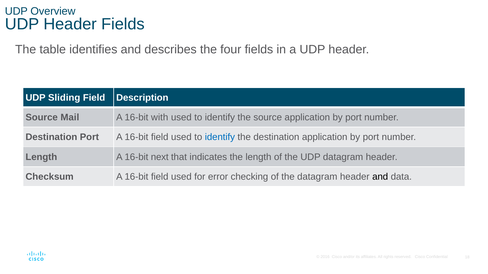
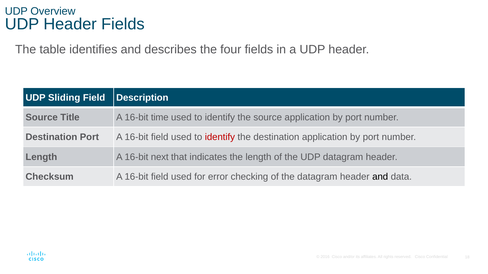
Mail: Mail -> Title (70, 118)
with: with -> time (160, 118)
identify colour: blue -> red (220, 137)
